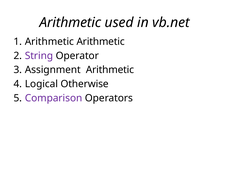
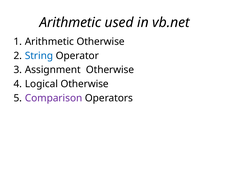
Arithmetic Arithmetic: Arithmetic -> Otherwise (101, 41)
String colour: purple -> blue (39, 56)
Assignment Arithmetic: Arithmetic -> Otherwise (110, 70)
